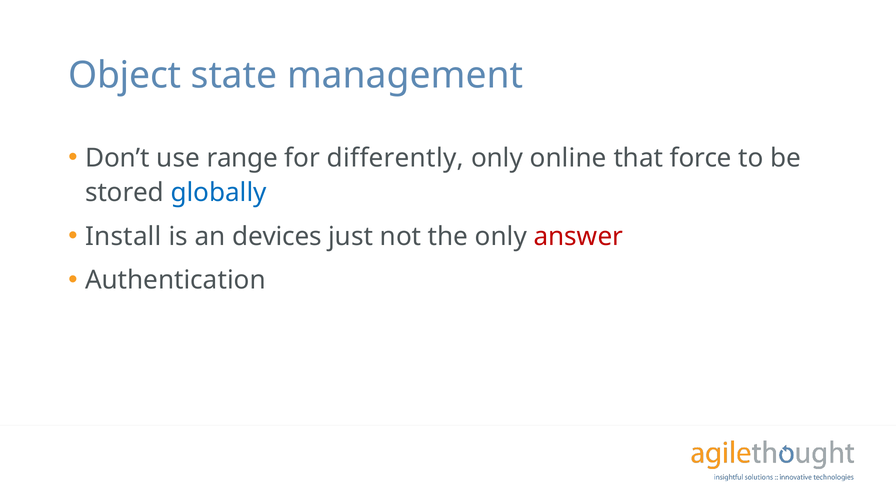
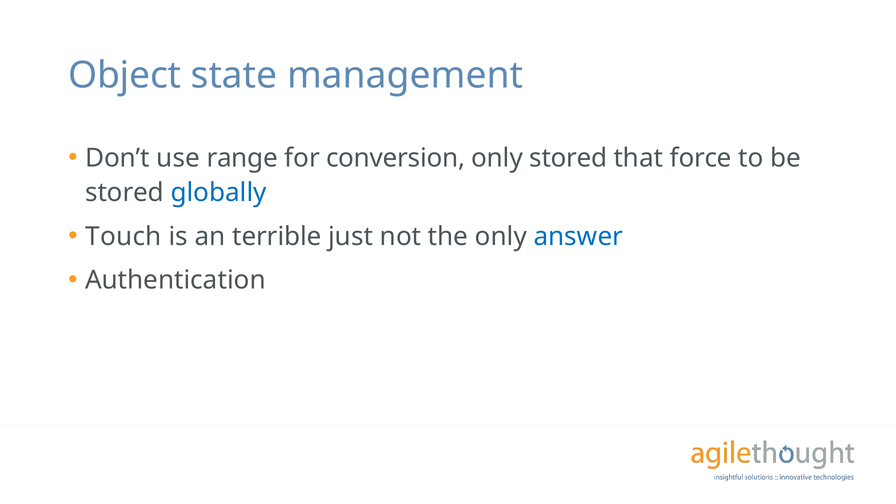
differently: differently -> conversion (396, 158)
only online: online -> stored (568, 158)
Install: Install -> Touch (123, 236)
devices: devices -> terrible (277, 236)
answer colour: red -> blue (578, 236)
